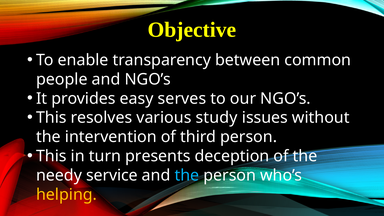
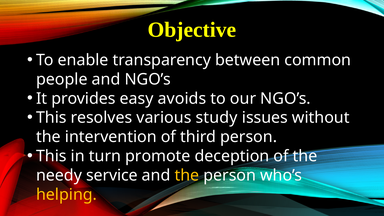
serves: serves -> avoids (182, 99)
presents: presents -> promote (158, 156)
the colour: light blue -> yellow (187, 175)
